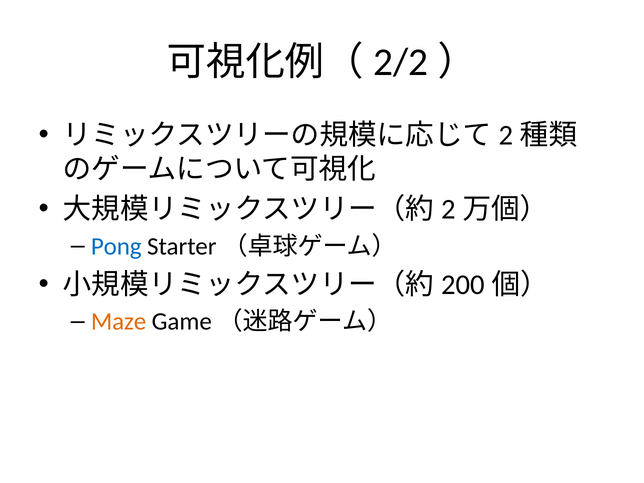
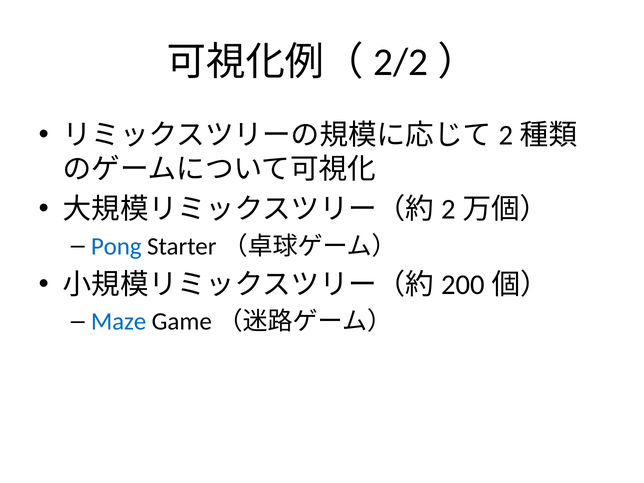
Maze colour: orange -> blue (119, 322)
